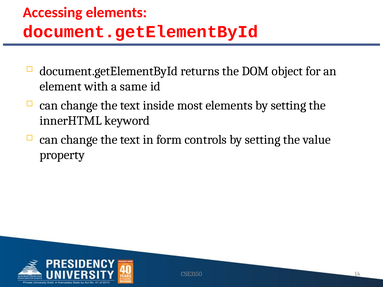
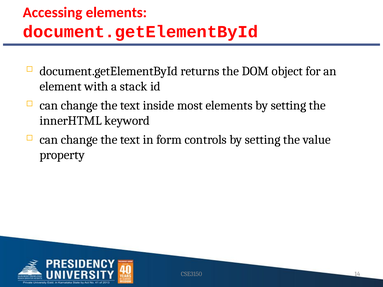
same: same -> stack (134, 86)
